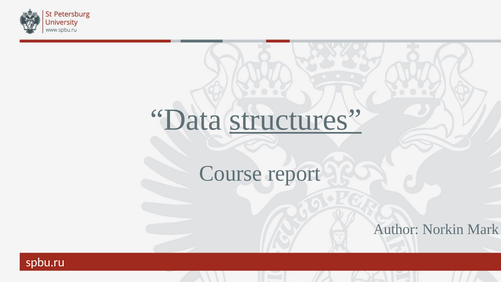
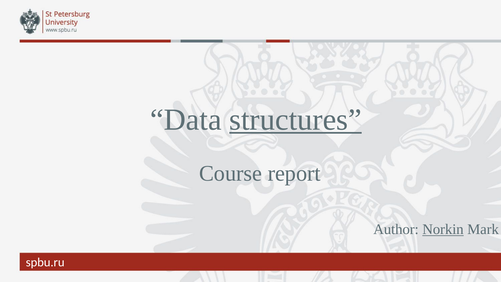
Norkin underline: none -> present (443, 229)
